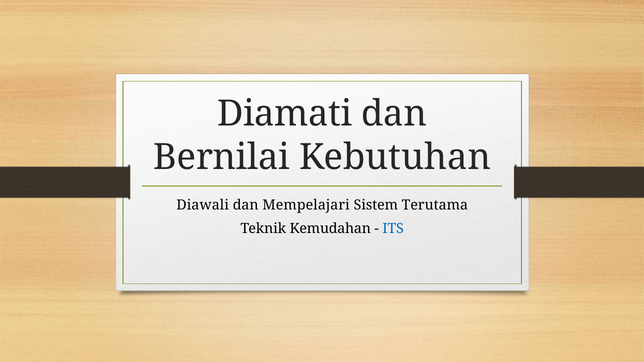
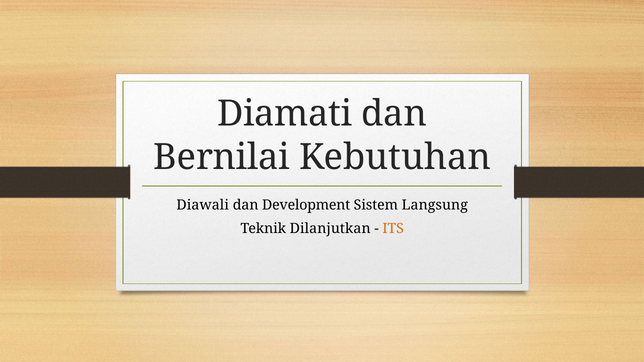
Mempelajari: Mempelajari -> Development (306, 205)
Terutama: Terutama -> Langsung (435, 205)
Kemudahan: Kemudahan -> Dilanjutkan (330, 229)
ITS colour: blue -> orange (393, 229)
